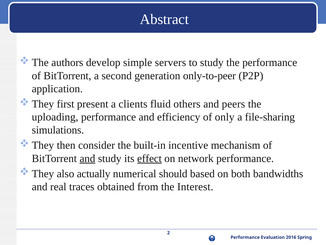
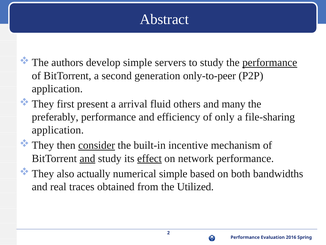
performance underline: none -> present (270, 62)
clients: clients -> arrival (133, 104)
peers: peers -> many (234, 104)
uploading: uploading -> preferably (55, 117)
simulations: simulations -> application (58, 130)
consider underline: none -> present (97, 145)
numerical should: should -> simple (173, 173)
Interest: Interest -> Utilized (195, 186)
